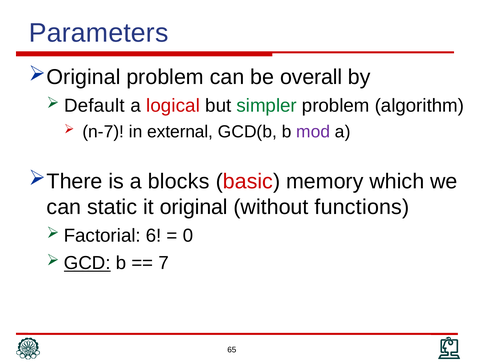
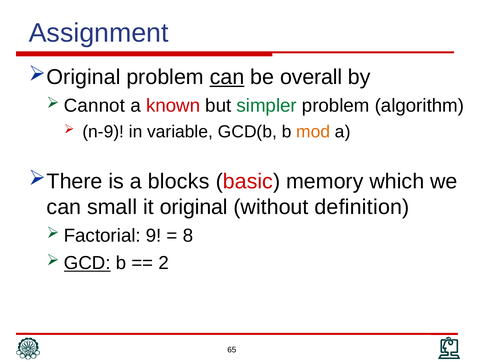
Parameters: Parameters -> Assignment (99, 33)
can underline: none -> present (227, 77)
Default: Default -> Cannot (94, 106)
logical: logical -> known (173, 106)
n-7: n-7 -> n-9 (103, 132)
external: external -> variable (180, 132)
mod colour: purple -> orange (313, 132)
static: static -> small (112, 207)
functions: functions -> definition (362, 207)
6: 6 -> 9 (154, 235)
0: 0 -> 8 (188, 235)
7: 7 -> 2 (164, 263)
